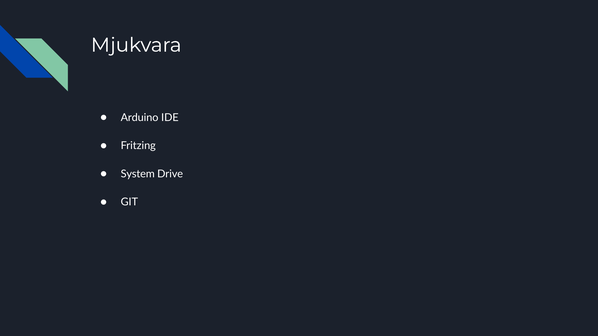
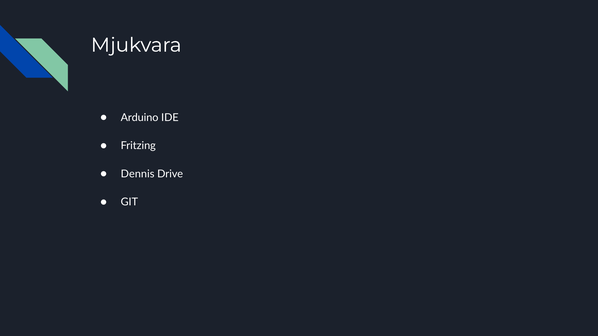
System: System -> Dennis (138, 174)
